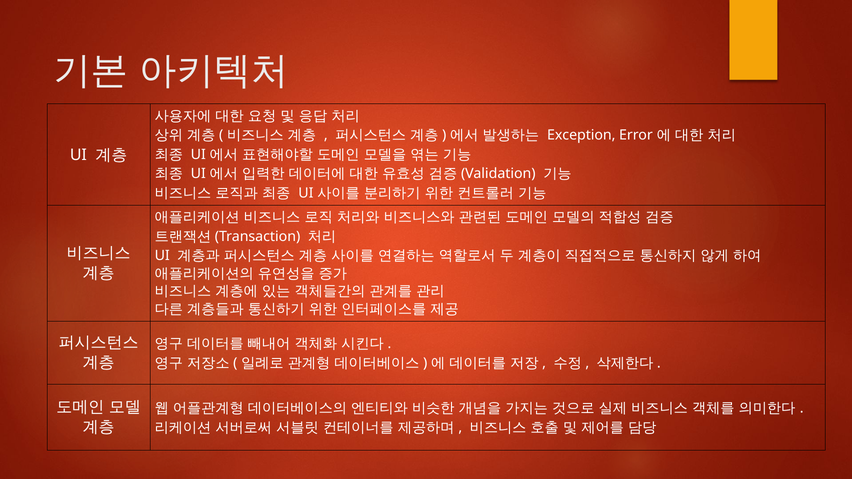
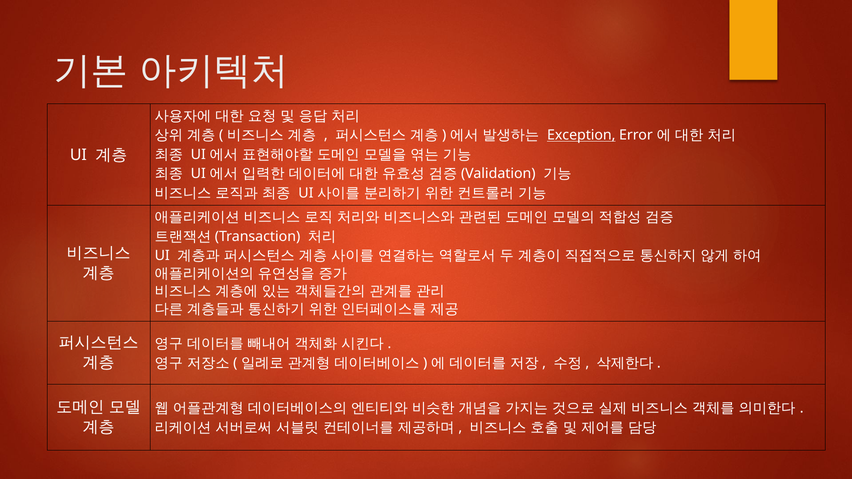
Exception underline: none -> present (581, 135)
